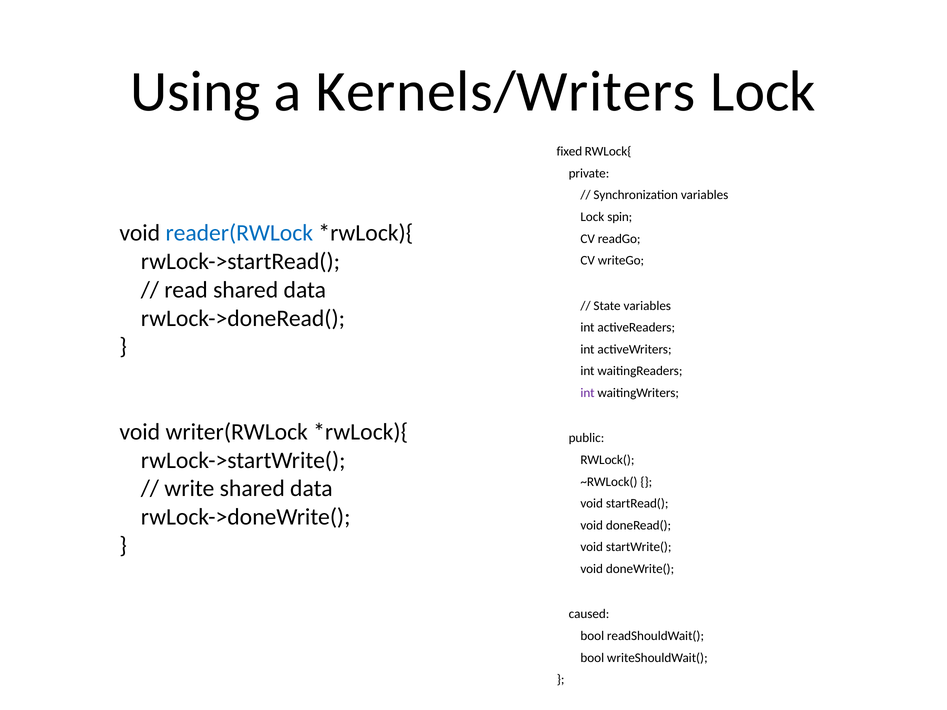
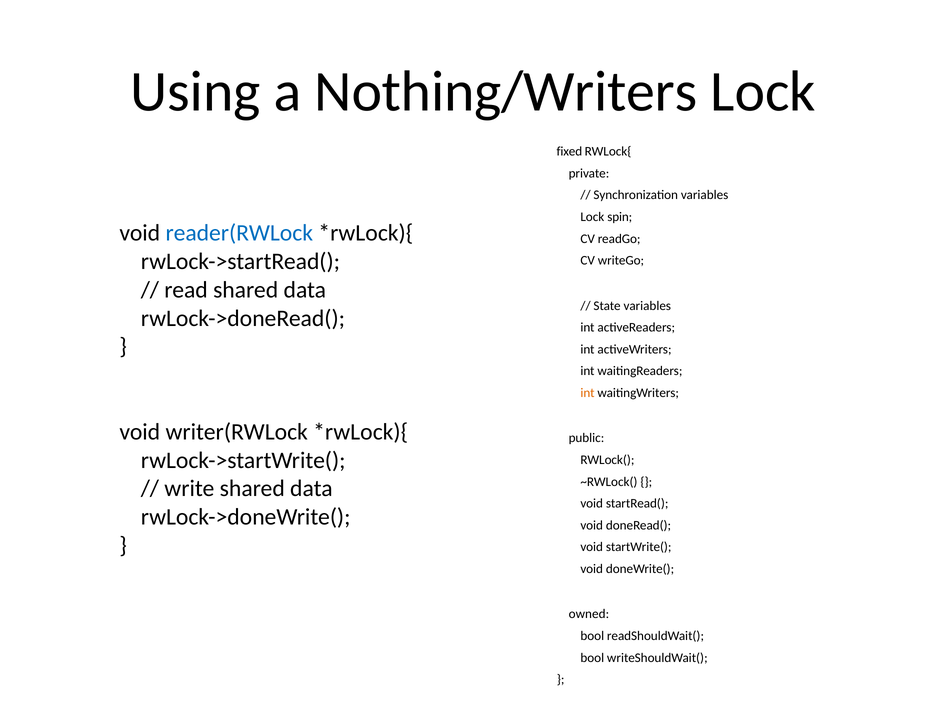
Kernels/Writers: Kernels/Writers -> Nothing/Writers (506, 92)
int colour: purple -> orange (588, 393)
caused: caused -> owned (589, 614)
